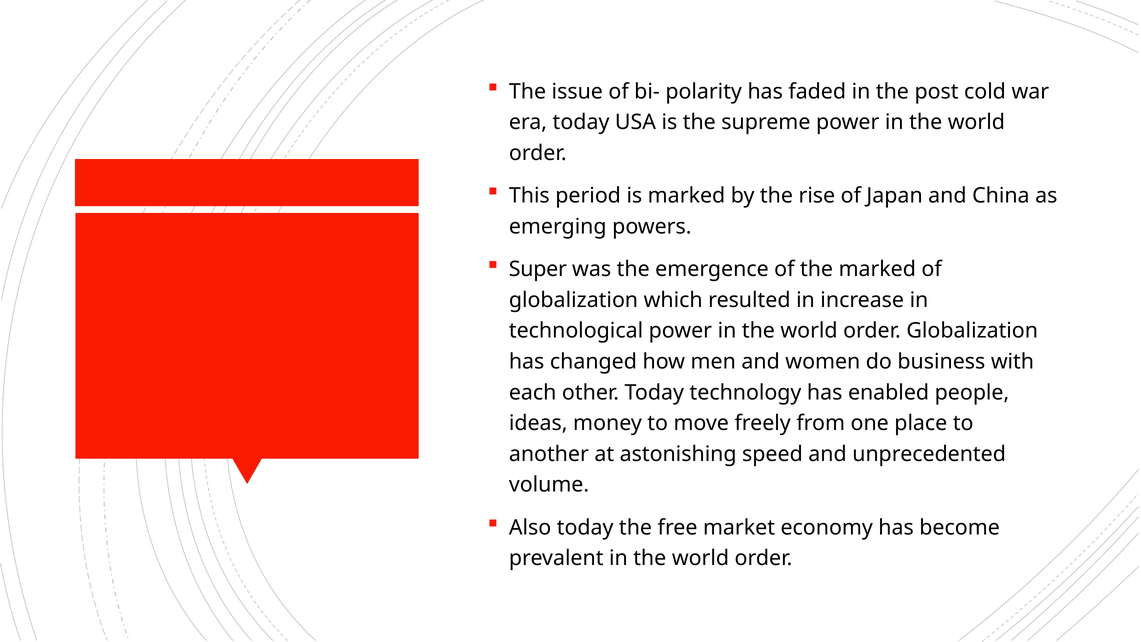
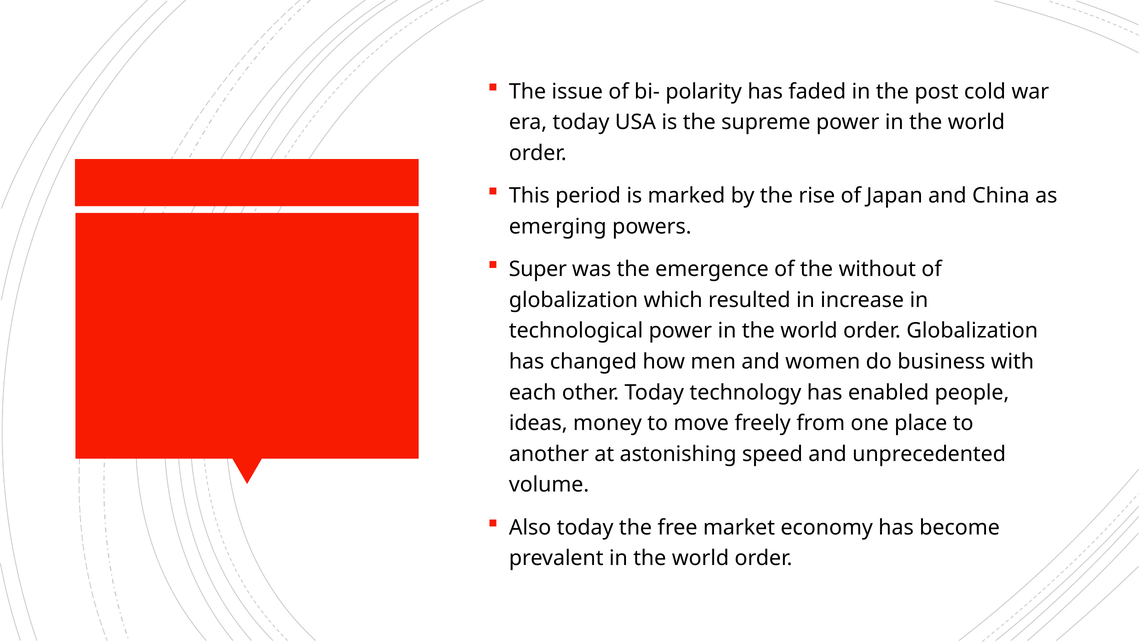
the marked: marked -> without (877, 269)
